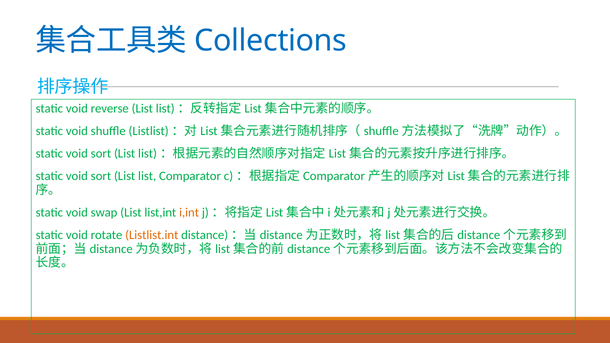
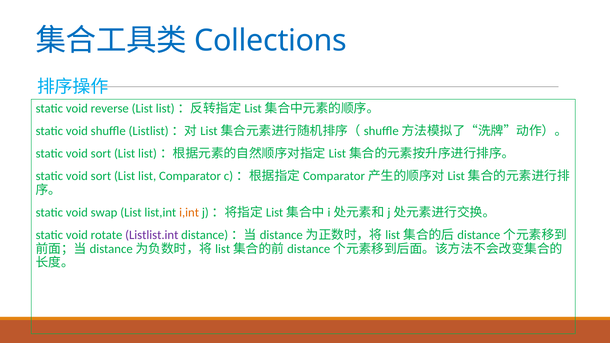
Listlist.int colour: orange -> purple (152, 235)
